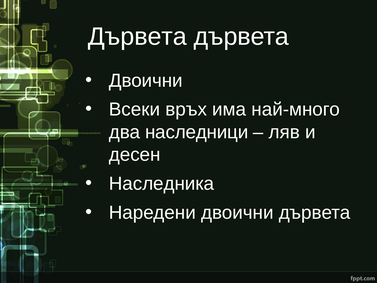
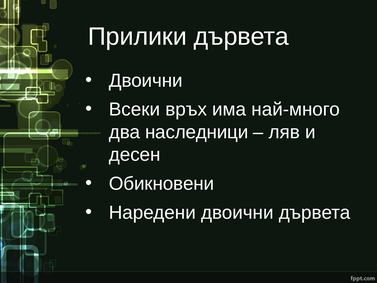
Дървета: Дървета -> Прилики (137, 37)
Наследника: Наследника -> Обикновени (162, 183)
